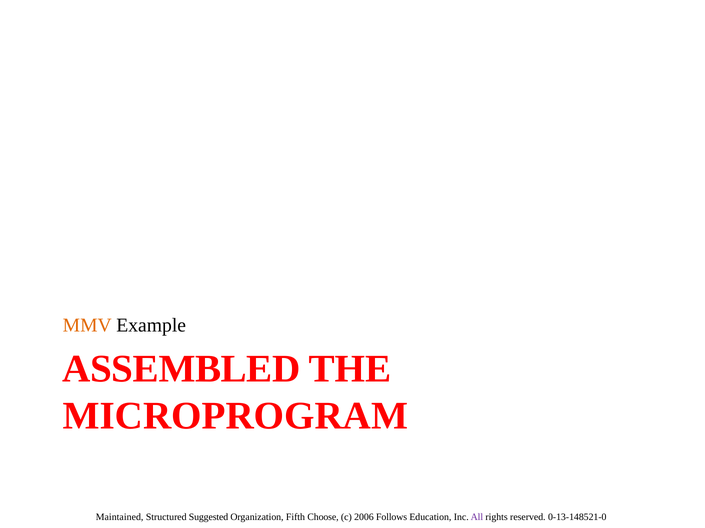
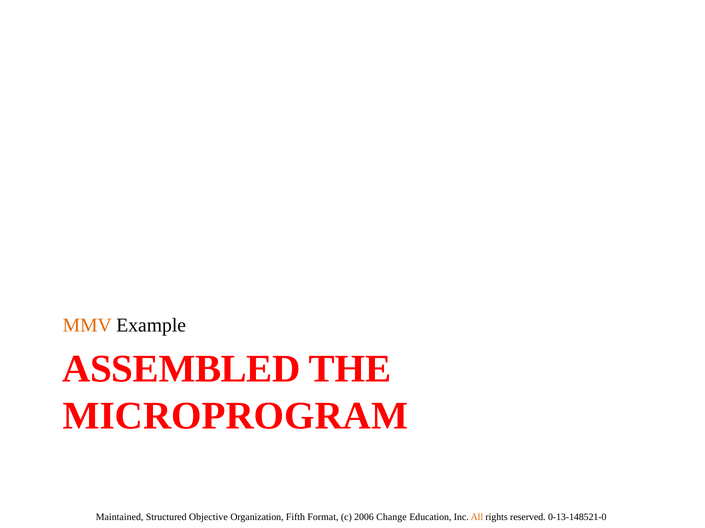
Suggested: Suggested -> Objective (208, 518)
Choose: Choose -> Format (323, 518)
Follows: Follows -> Change (391, 518)
All colour: purple -> orange (477, 518)
